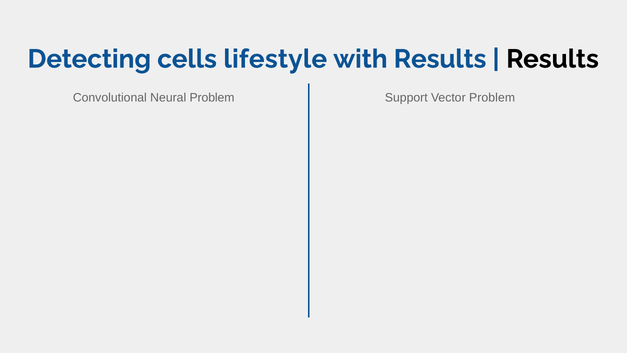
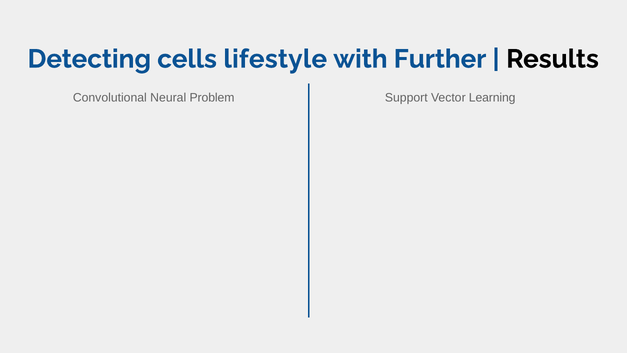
with Results: Results -> Further (440, 59)
Vector Problem: Problem -> Learning (492, 98)
